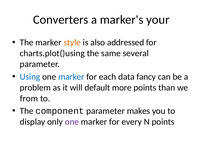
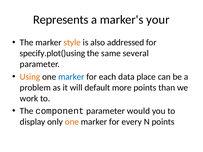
Converters: Converters -> Represents (61, 20)
charts.plot()using: charts.plot()using -> specify.plot()using (52, 53)
Using colour: blue -> orange (30, 77)
fancy: fancy -> place (146, 77)
from: from -> work (29, 99)
makes: makes -> would (138, 111)
one colour: purple -> orange (72, 122)
